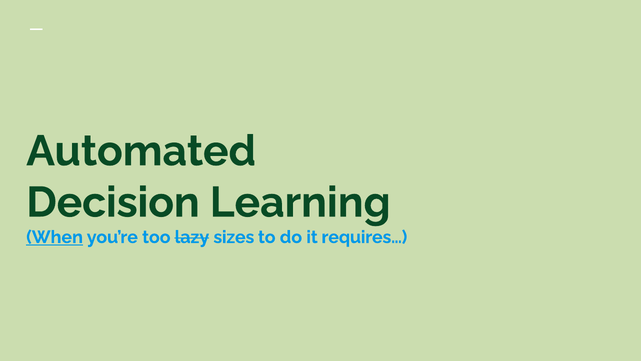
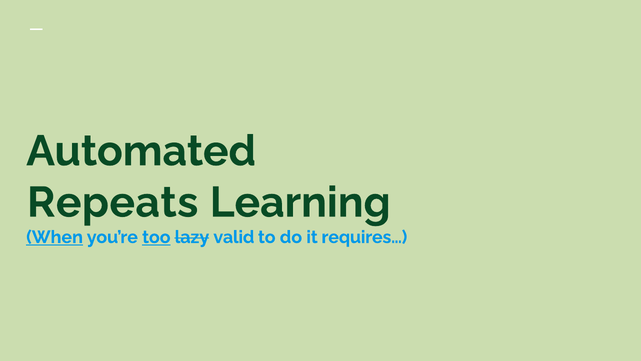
Decision: Decision -> Repeats (113, 202)
too underline: none -> present (156, 237)
sizes: sizes -> valid (234, 237)
